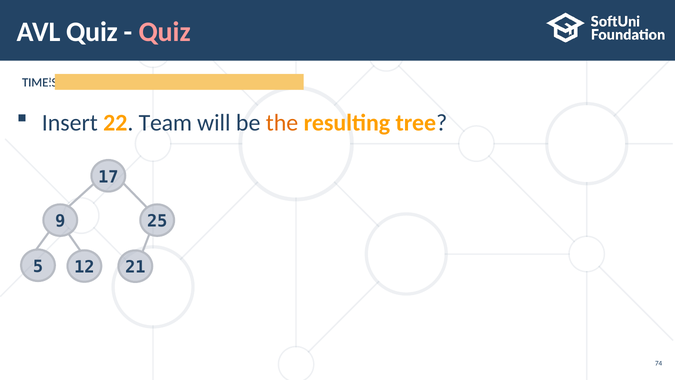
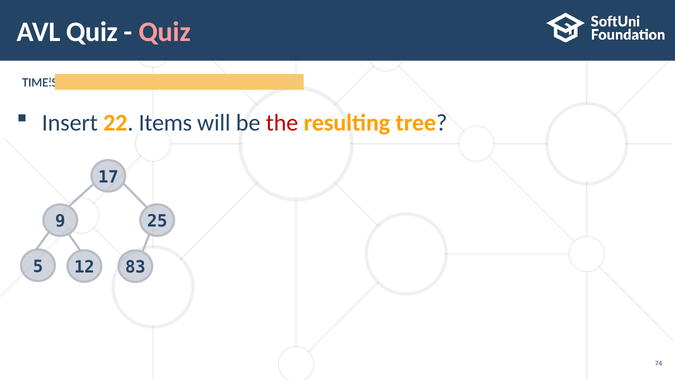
Team: Team -> Items (165, 123)
the colour: orange -> red (282, 123)
21: 21 -> 83 (135, 267)
